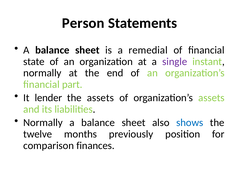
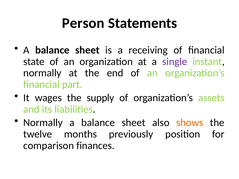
remedial: remedial -> receiving (148, 50)
lender: lender -> wages (48, 98)
the assets: assets -> supply (100, 98)
shows colour: blue -> orange (190, 123)
